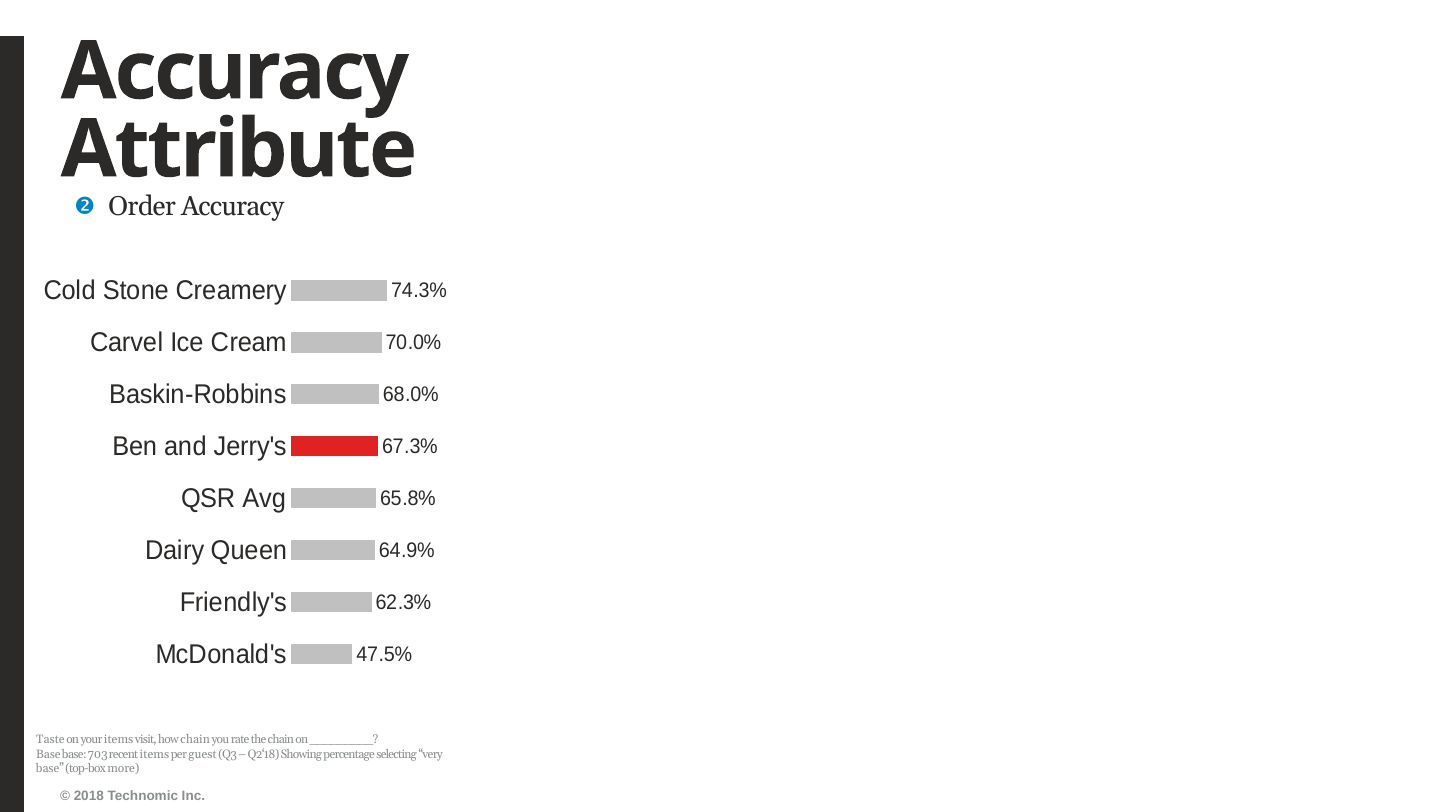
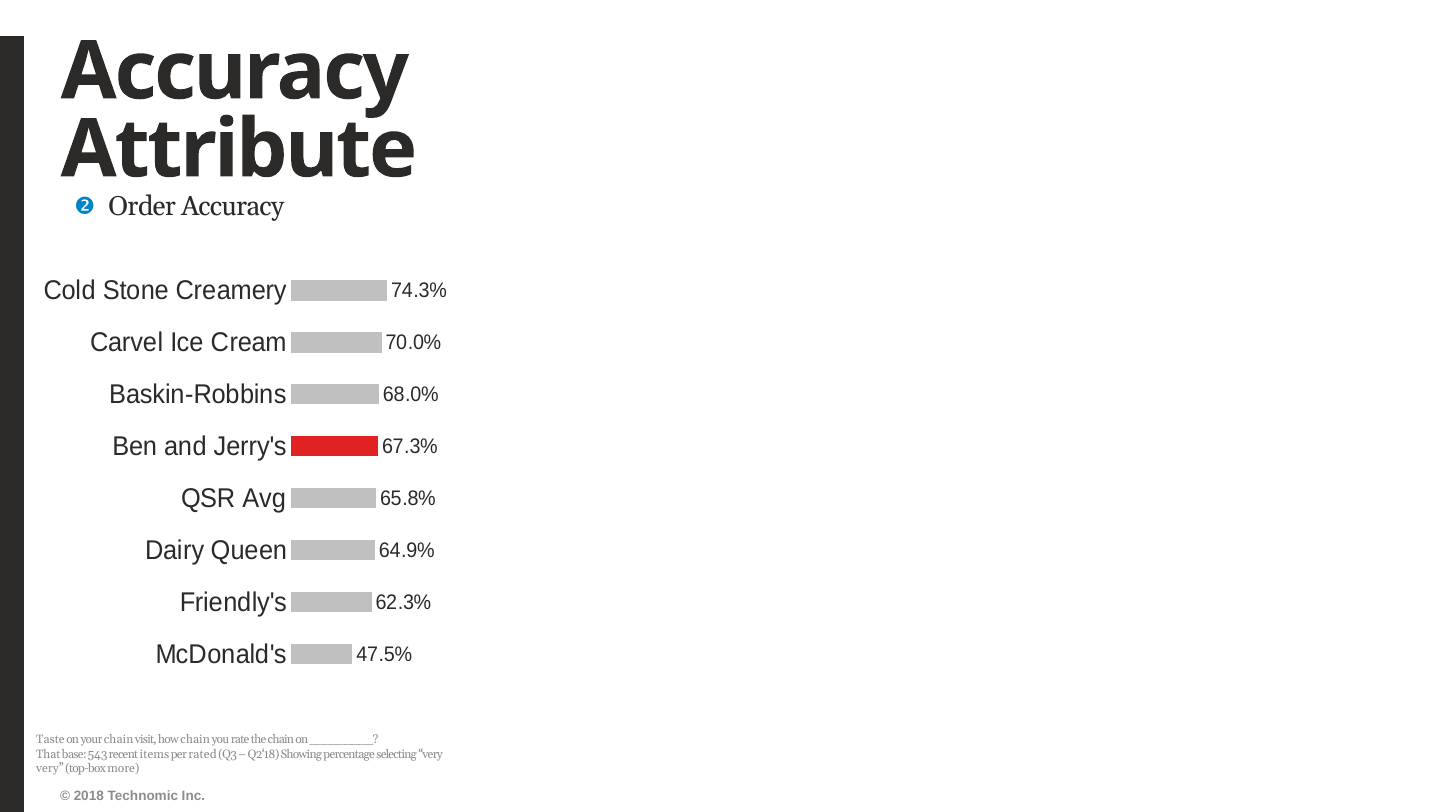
your items: items -> chain (119, 740)
Base: Base -> That (48, 754)
703: 703 -> 543 (98, 754)
guest: guest -> rated (203, 754)
base: base -> very (50, 768)
